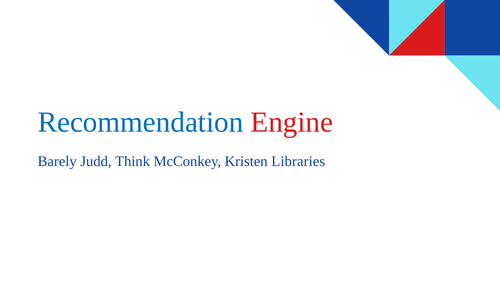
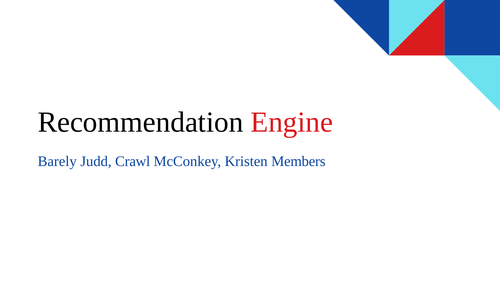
Recommendation colour: blue -> black (140, 122)
Think: Think -> Crawl (133, 161)
Libraries: Libraries -> Members (298, 161)
